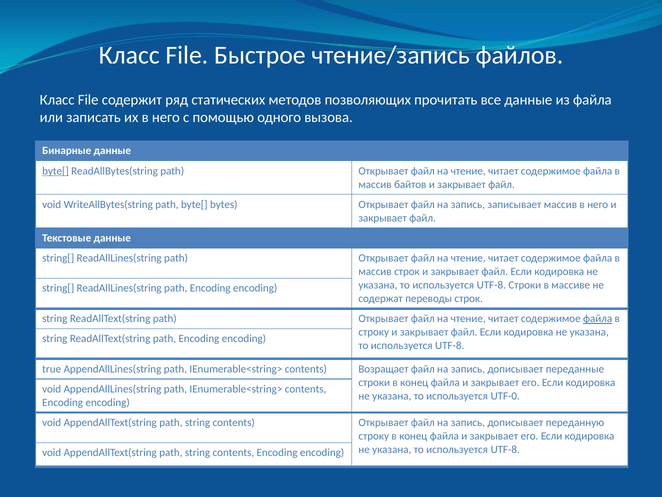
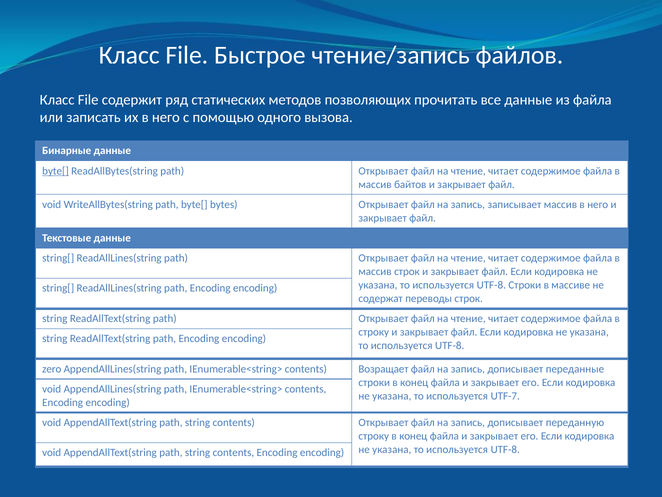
файла underline: present -> none (598, 318)
true: true -> zero (52, 369)
UTF-0: UTF-0 -> UTF-7 (505, 395)
